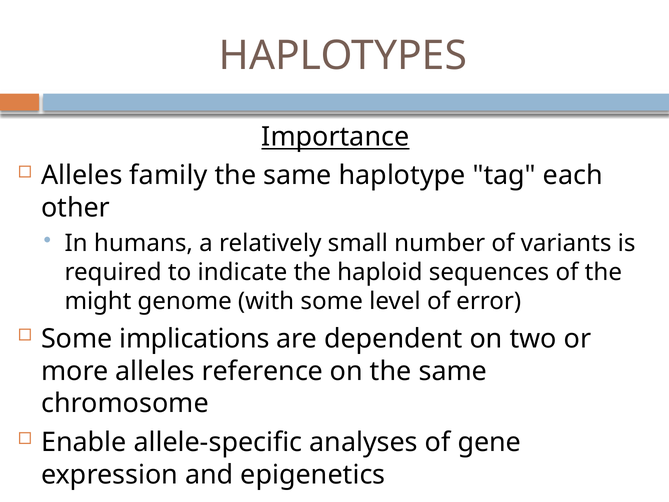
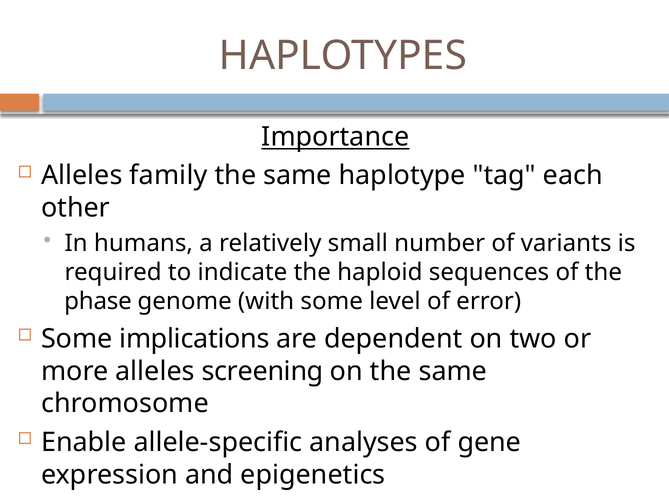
might: might -> phase (98, 301)
reference: reference -> screening (263, 371)
